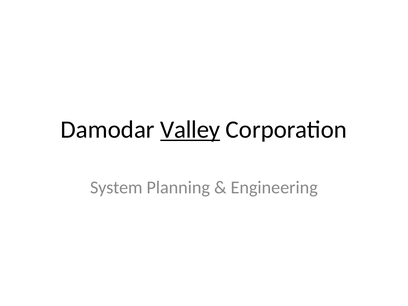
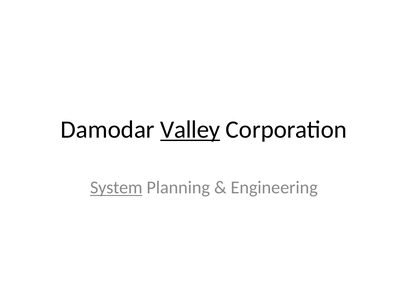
System underline: none -> present (116, 188)
